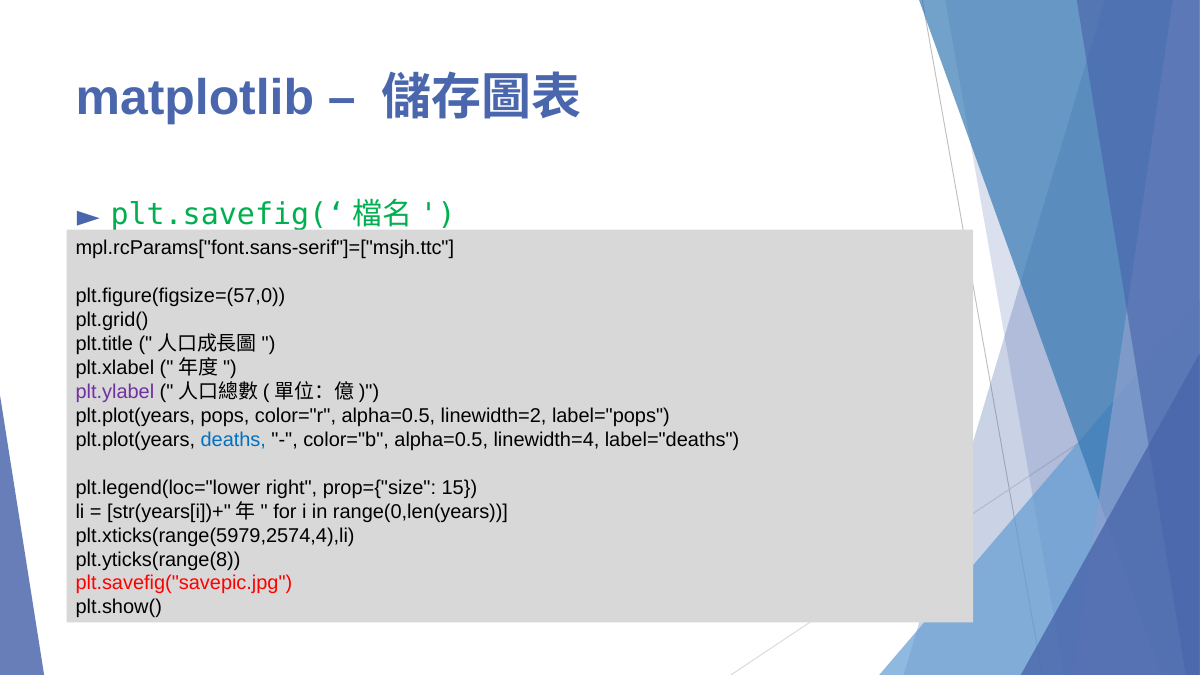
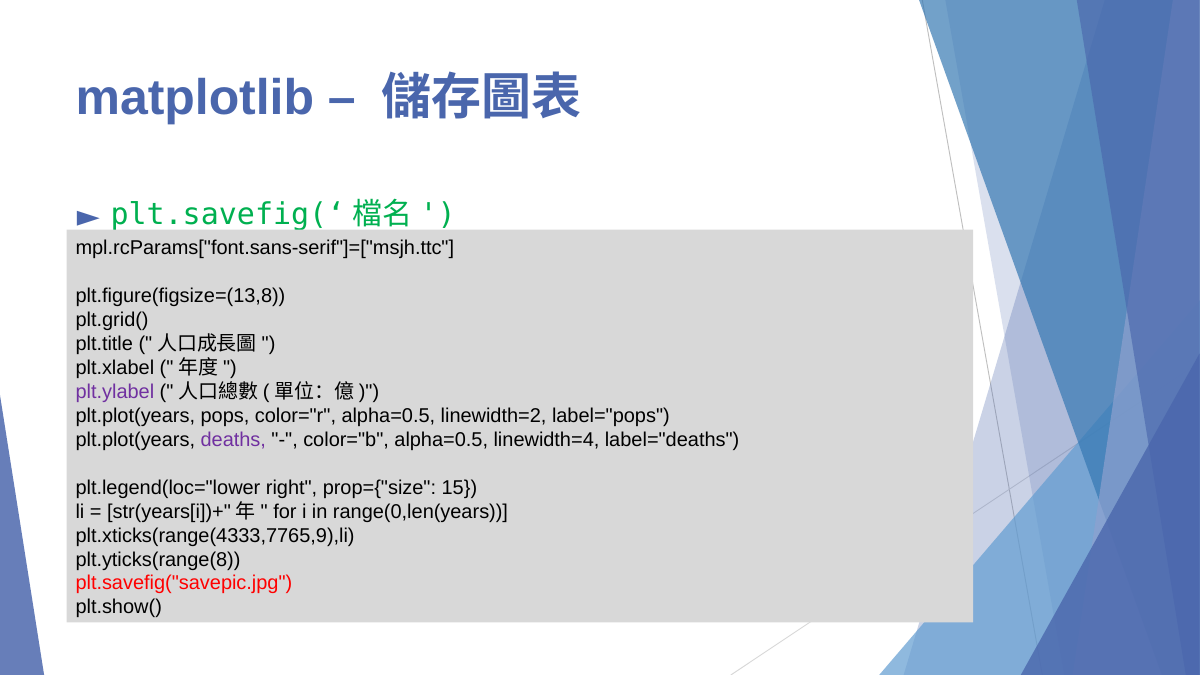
plt.figure(figsize=(57,0: plt.figure(figsize=(57,0 -> plt.figure(figsize=(13,8 (180, 296)
deaths colour: blue -> purple (233, 439)
plt.xticks(range(5979,2574,4),li: plt.xticks(range(5979,2574,4),li -> plt.xticks(range(4333,7765,9),li (215, 535)
